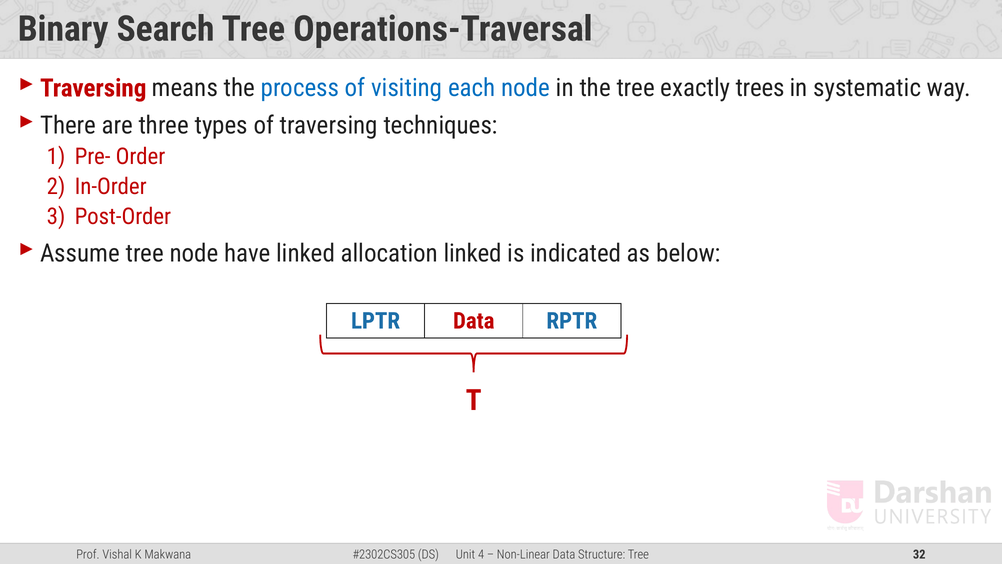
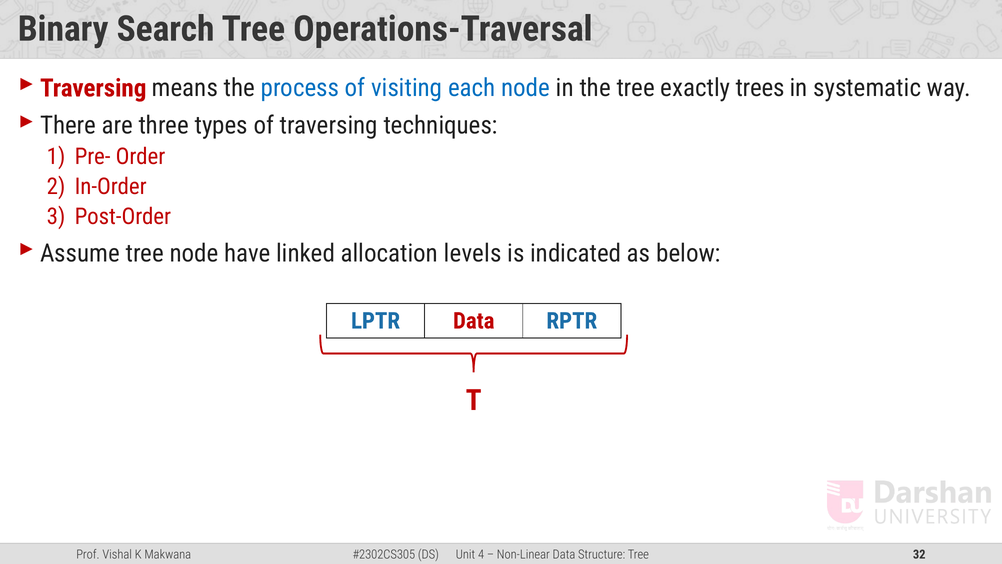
allocation linked: linked -> levels (473, 253)
